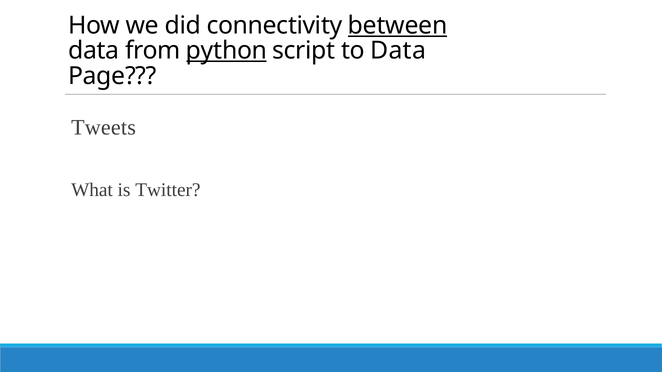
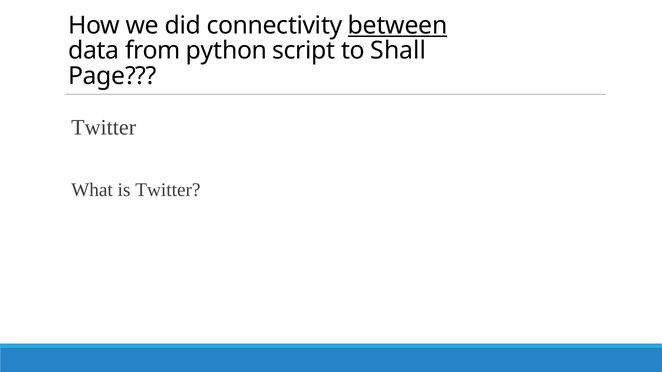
python underline: present -> none (227, 51)
to Data: Data -> Shall (398, 51)
Tweets: Tweets -> Twitter (104, 128)
